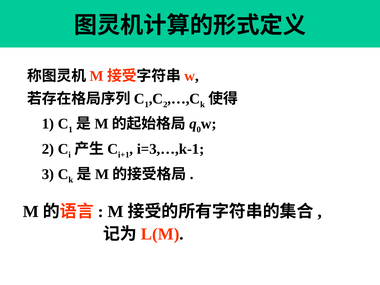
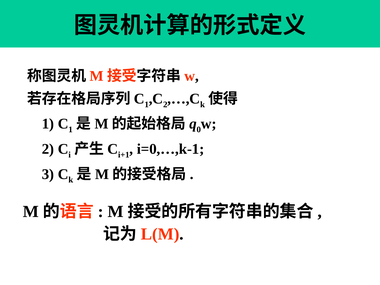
i=3,…,k-1: i=3,…,k-1 -> i=0,…,k-1 (171, 149)
